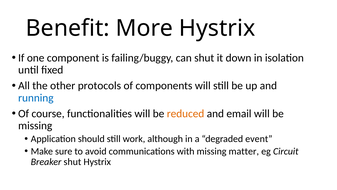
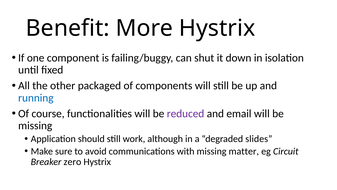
protocols: protocols -> packaged (99, 86)
reduced colour: orange -> purple (186, 113)
event: event -> slides (259, 139)
Breaker shut: shut -> zero (72, 162)
